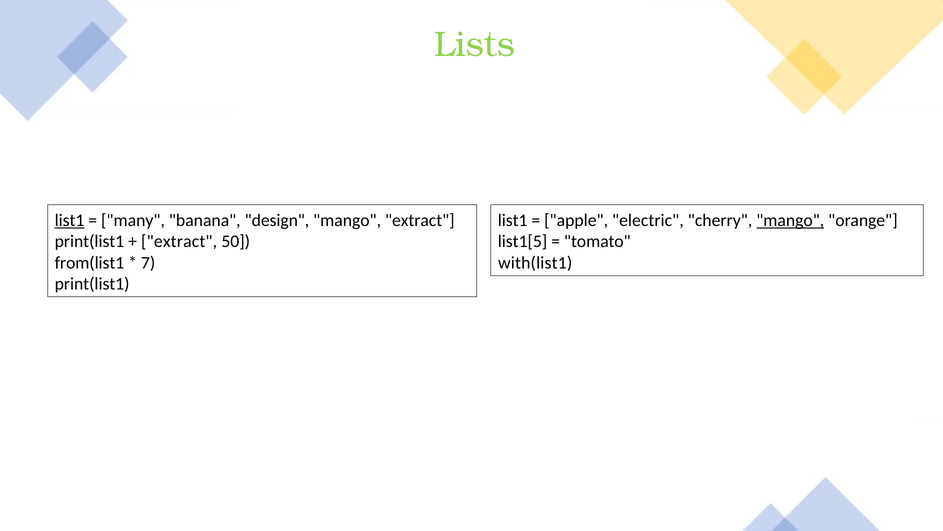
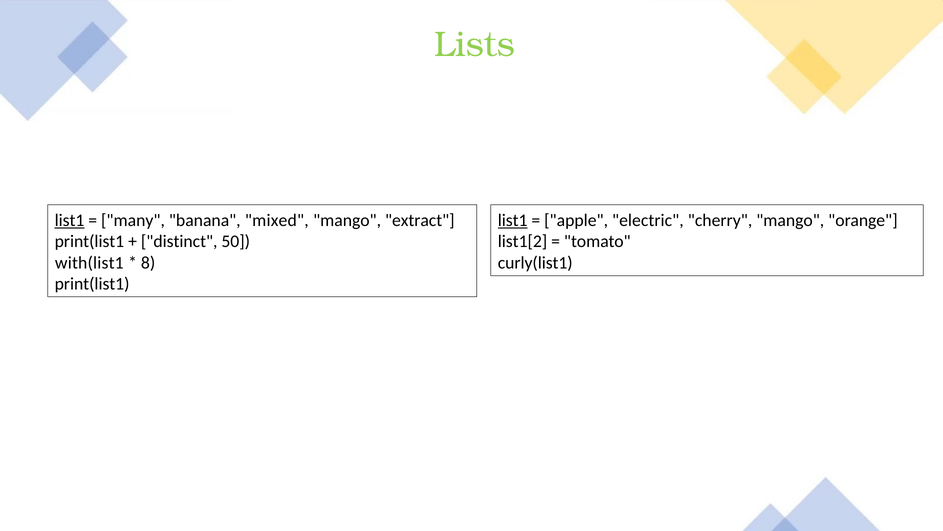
design: design -> mixed (277, 220)
list1 underline: none -> present (513, 220)
mango underline: present -> none (790, 220)
extract: extract -> distinct (179, 241)
list1[5: list1[5 -> list1[2 (523, 241)
from(list1: from(list1 -> with(list1 (89, 262)
7: 7 -> 8 (148, 262)
with(list1: with(list1 -> curly(list1 (535, 262)
